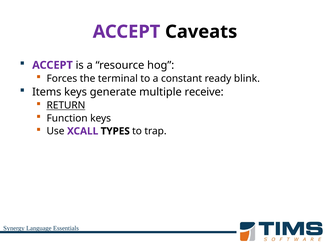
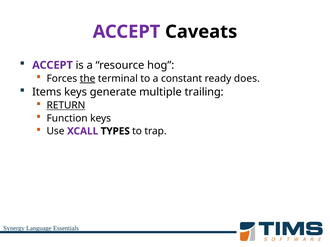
the underline: none -> present (88, 79)
blink: blink -> does (247, 79)
receive: receive -> trailing (204, 92)
